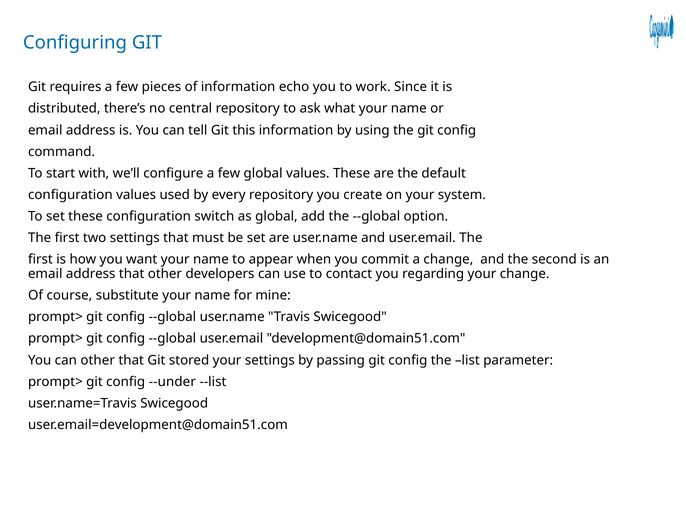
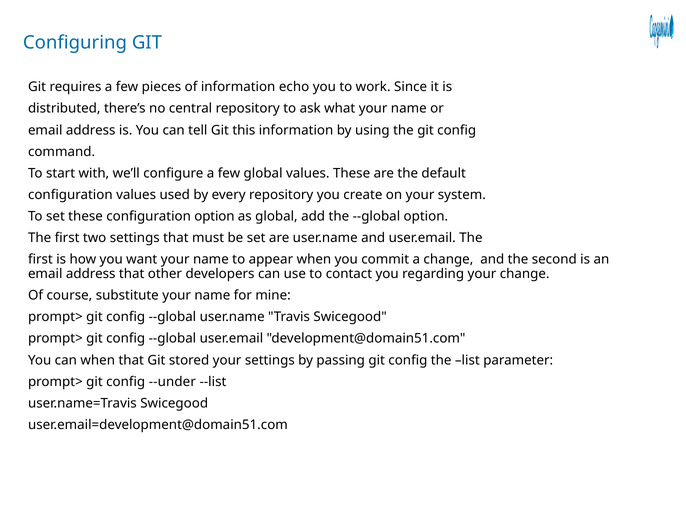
configuration switch: switch -> option (214, 217)
can other: other -> when (98, 360)
